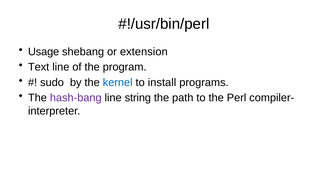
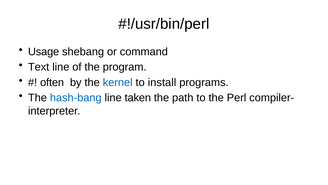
extension: extension -> command (144, 52)
sudo: sudo -> often (52, 82)
hash-bang colour: purple -> blue (76, 98)
string: string -> taken (138, 98)
